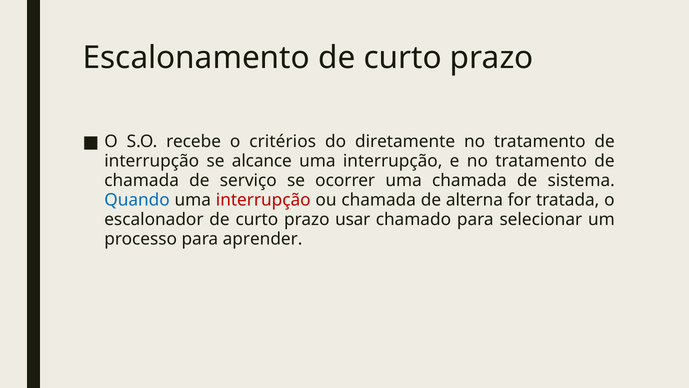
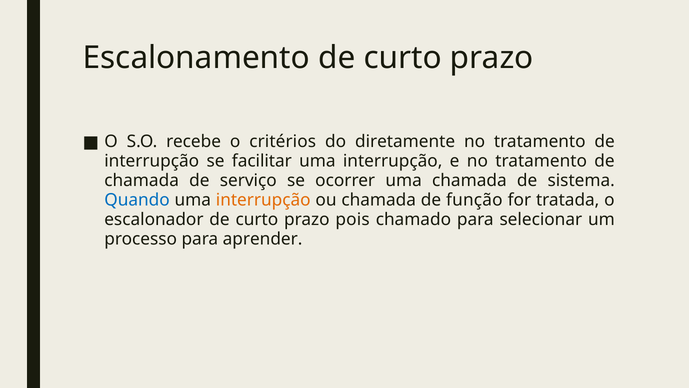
alcance: alcance -> facilitar (262, 161)
interrupção colour: red -> orange (263, 200)
alterna: alterna -> função (474, 200)
usar: usar -> pois (353, 219)
